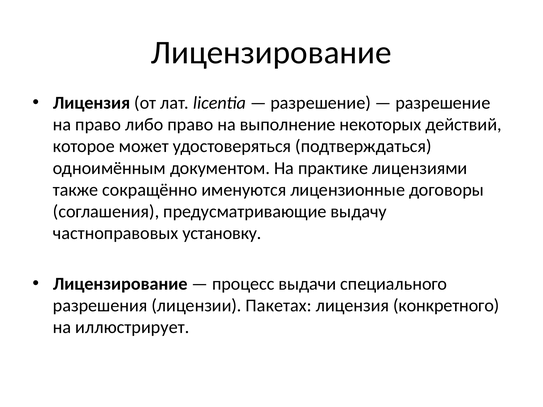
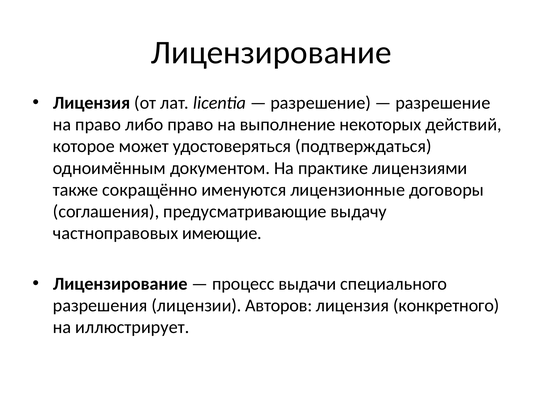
установку: установку -> имеющие (222, 233)
Пакетах: Пакетах -> Авторов (279, 306)
